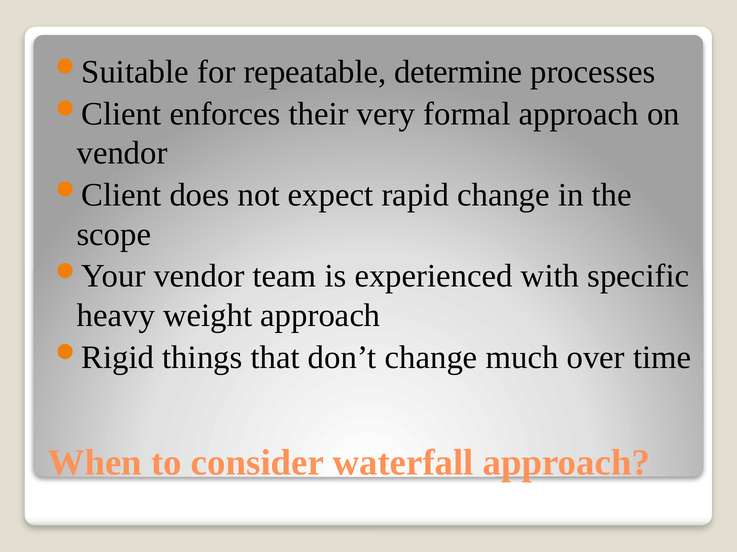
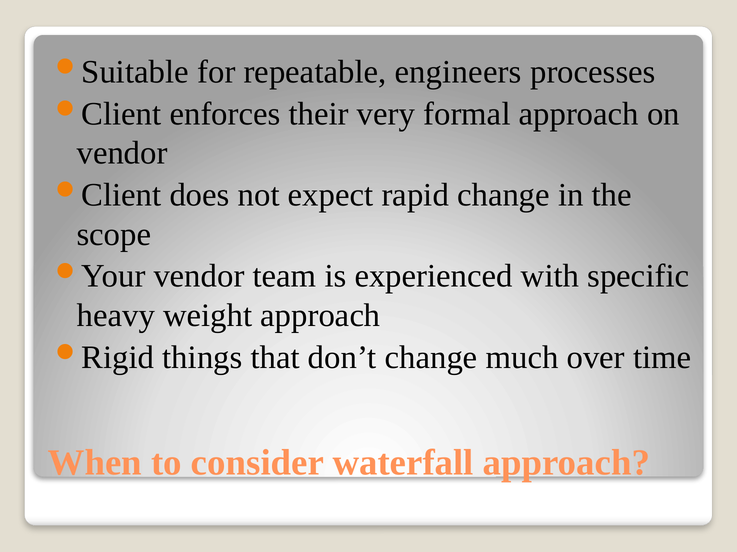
determine: determine -> engineers (458, 72)
